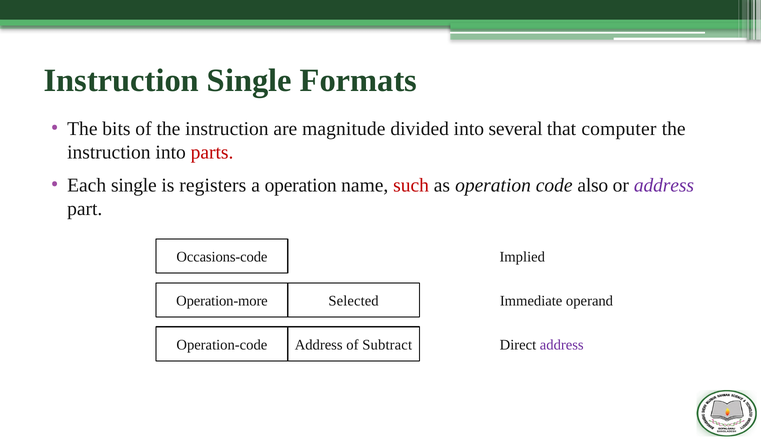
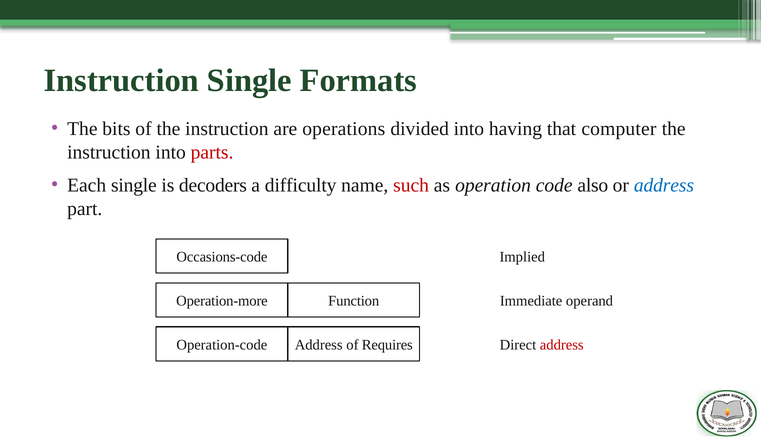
magnitude: magnitude -> operations (344, 129)
several: several -> having (515, 129)
registers: registers -> decoders (213, 186)
a operation: operation -> difficulty (301, 186)
address colour: purple -> blue (664, 186)
Selected: Selected -> Function (354, 301)
Subtract: Subtract -> Requires (387, 345)
address colour: purple -> red (562, 345)
